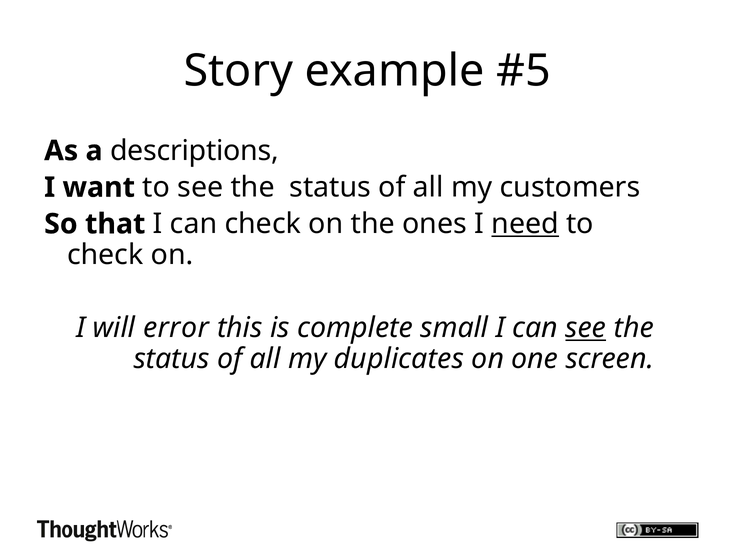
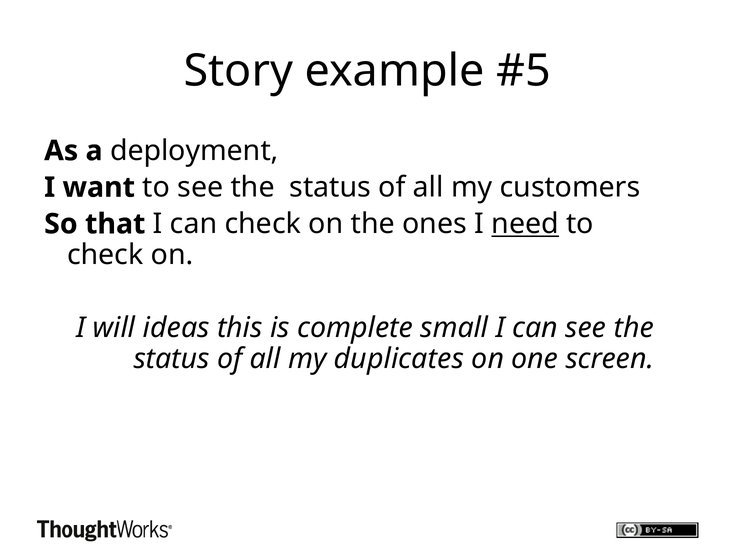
descriptions: descriptions -> deployment (194, 151)
error: error -> ideas (176, 328)
see underline: present -> none (586, 328)
